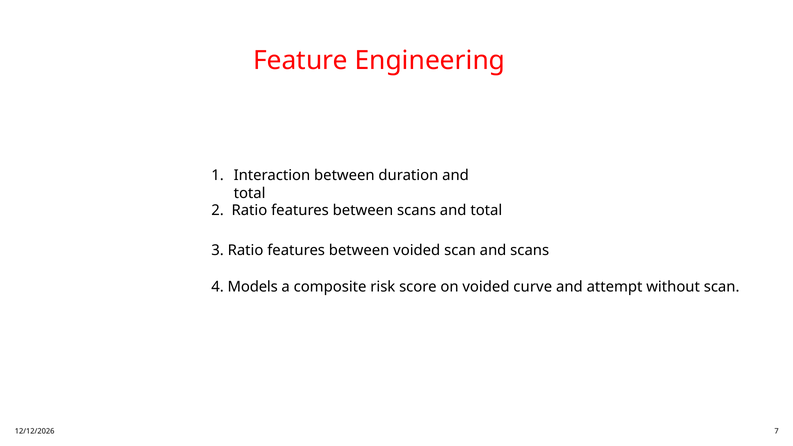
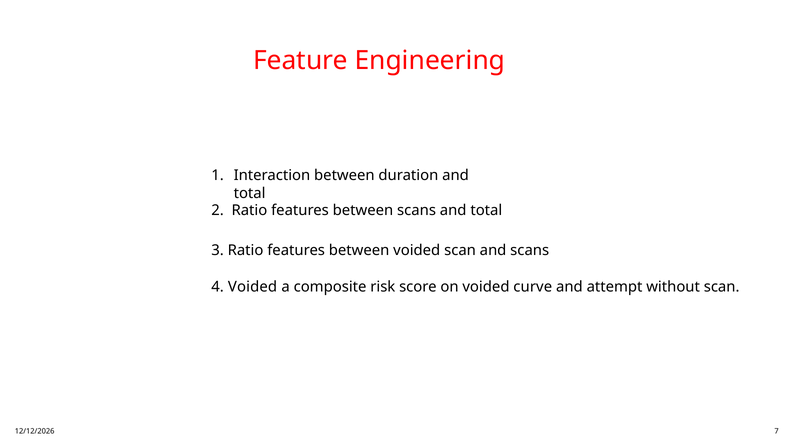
4 Models: Models -> Voided (253, 287)
